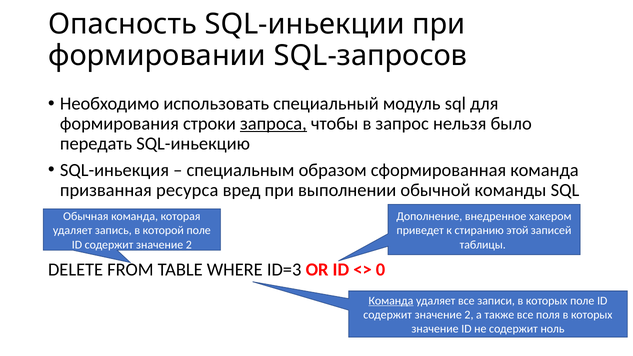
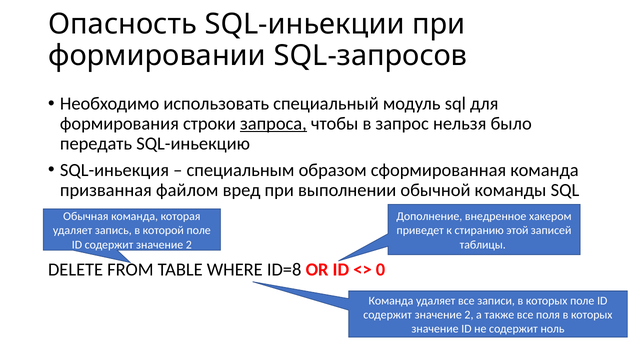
ресурса: ресурса -> файлом (187, 190)
ID=3: ID=3 -> ID=8 (284, 270)
Команда underline: present -> none (391, 301)
